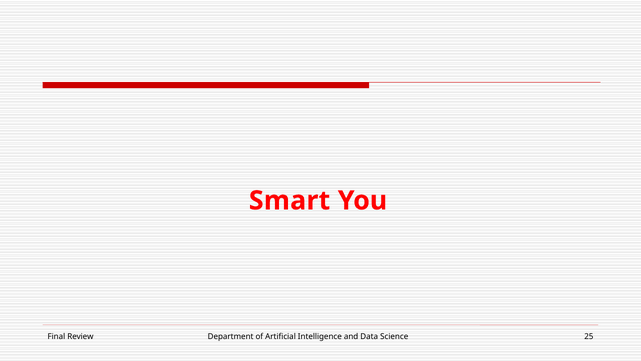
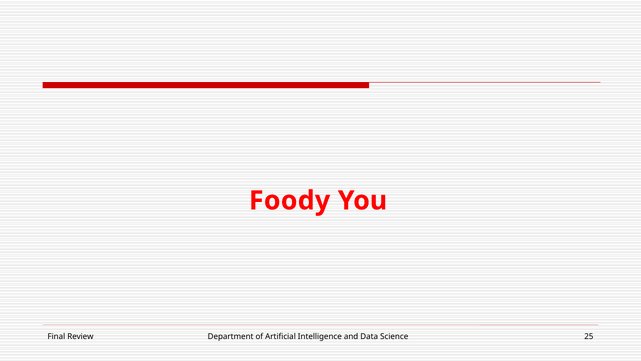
Smart: Smart -> Foody (290, 200)
